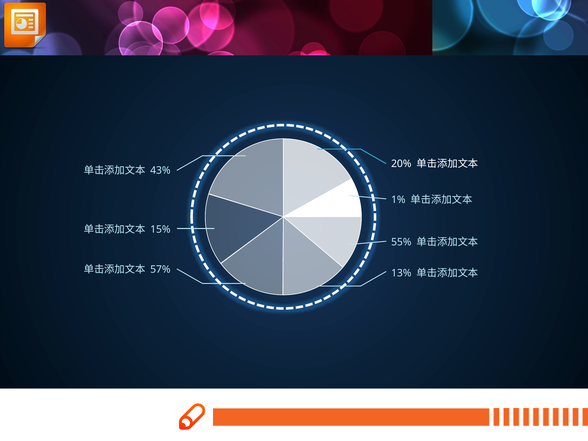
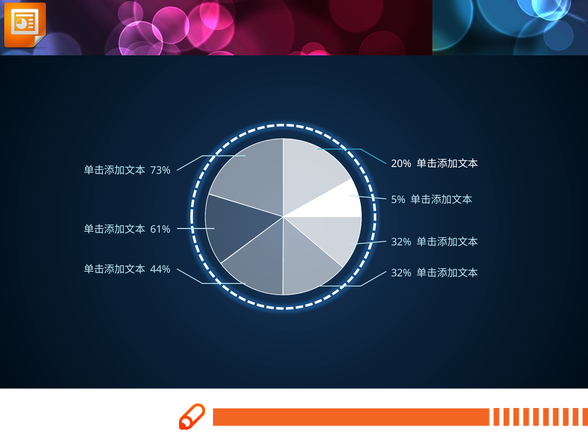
43%: 43% -> 73% (160, 170)
1%: 1% -> 5% (398, 200)
15%: 15% -> 61% (160, 229)
55%: 55% -> 32% (401, 242)
57%: 57% -> 44% (160, 270)
13%: 13% -> 32% (401, 273)
